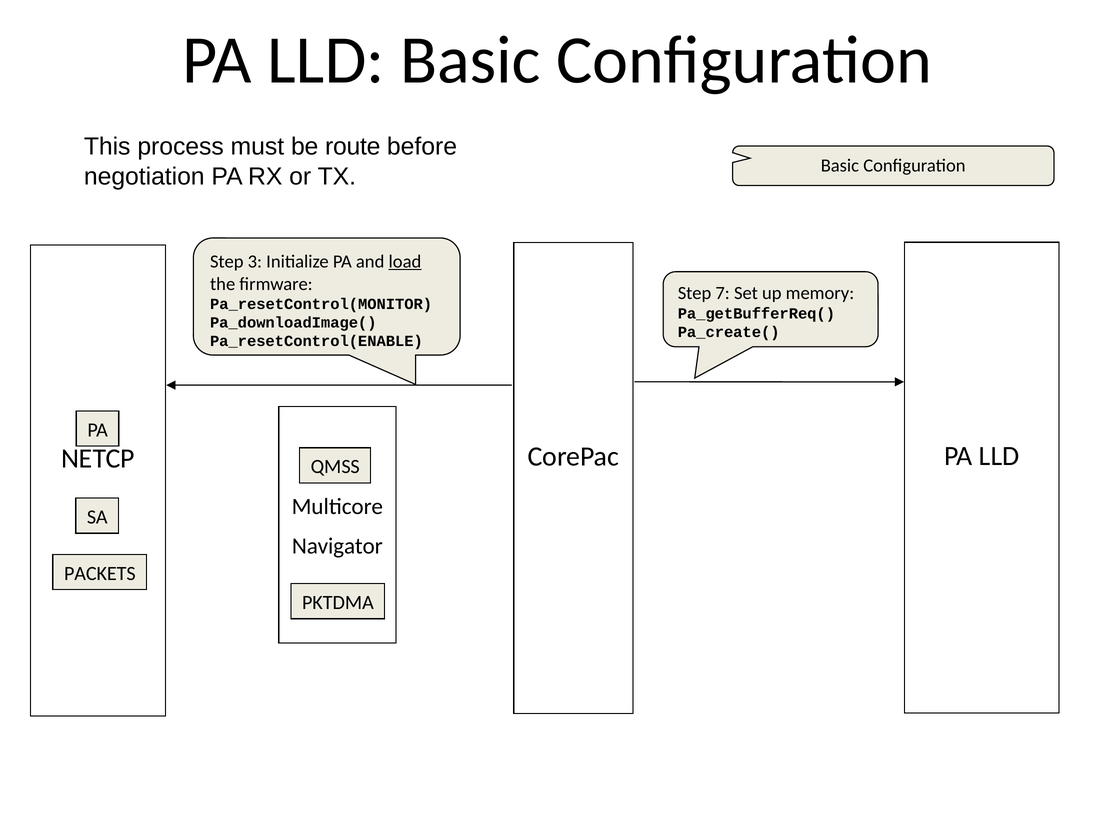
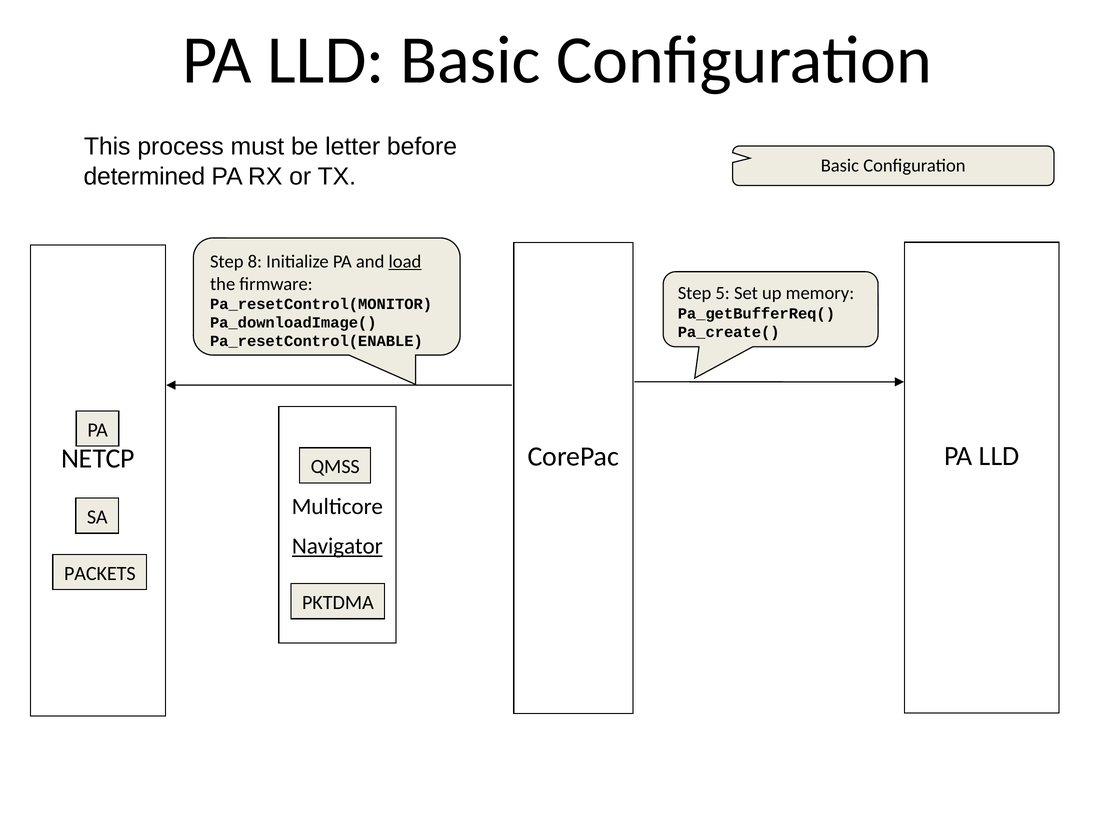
route: route -> letter (353, 147)
negotiation: negotiation -> determined (144, 176)
3: 3 -> 8 (255, 262)
7: 7 -> 5 (723, 293)
Navigator underline: none -> present (337, 546)
